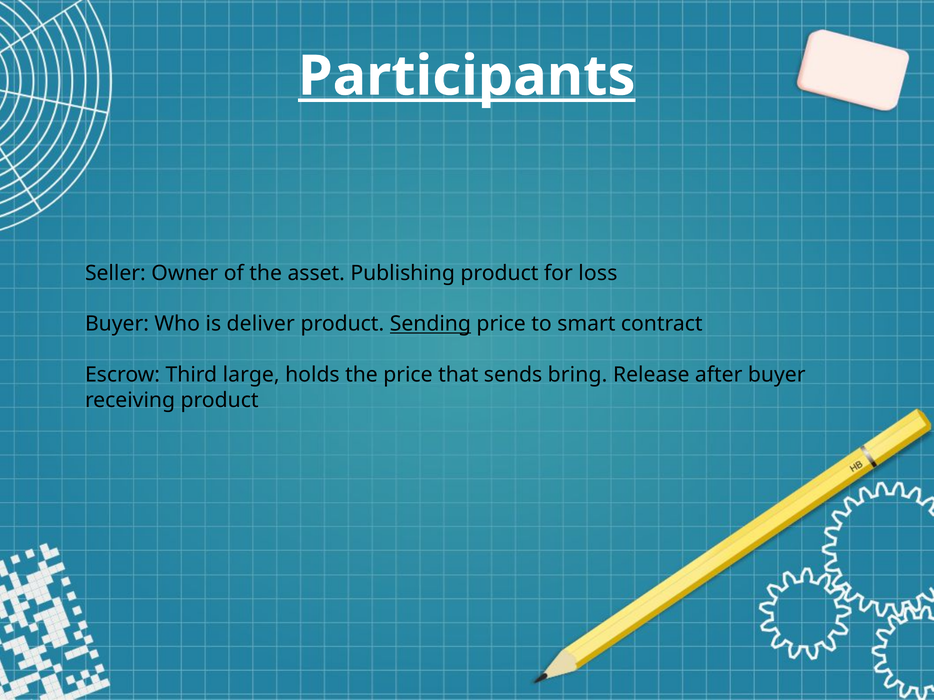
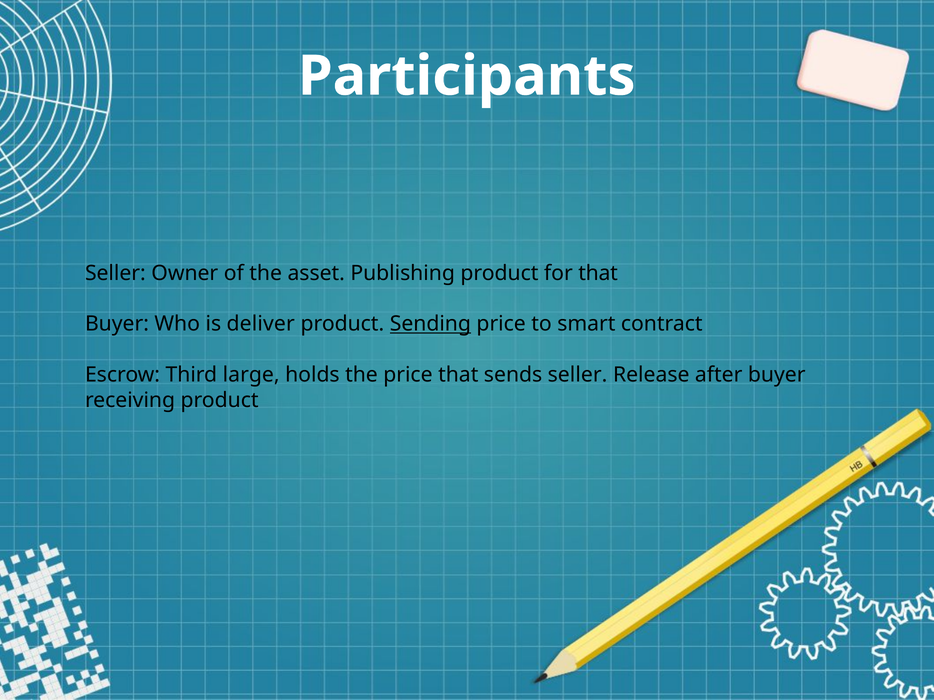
Participants underline: present -> none (467, 76)
for loss: loss -> that (598, 273)
sends bring: bring -> seller (578, 375)
